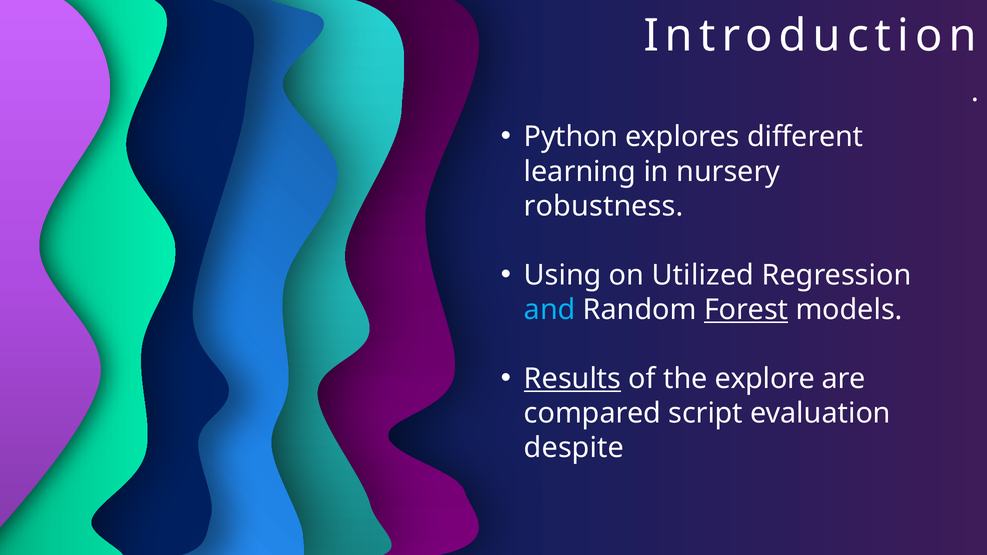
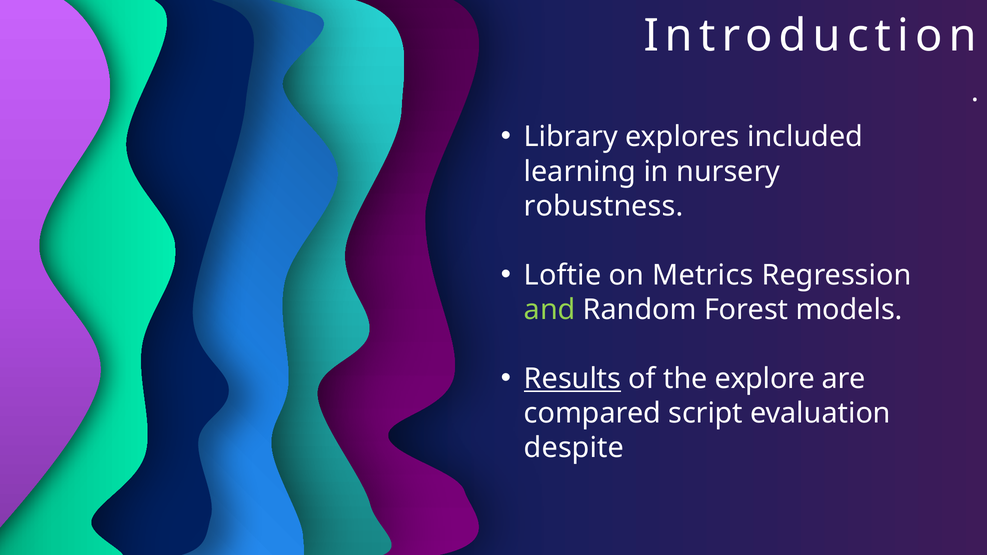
Python: Python -> Library (571, 137)
different: different -> included (805, 137)
Using: Using -> Loftie (563, 275)
Utilized: Utilized -> Metrics (703, 275)
and colour: light blue -> light green (550, 310)
Forest underline: present -> none (746, 310)
